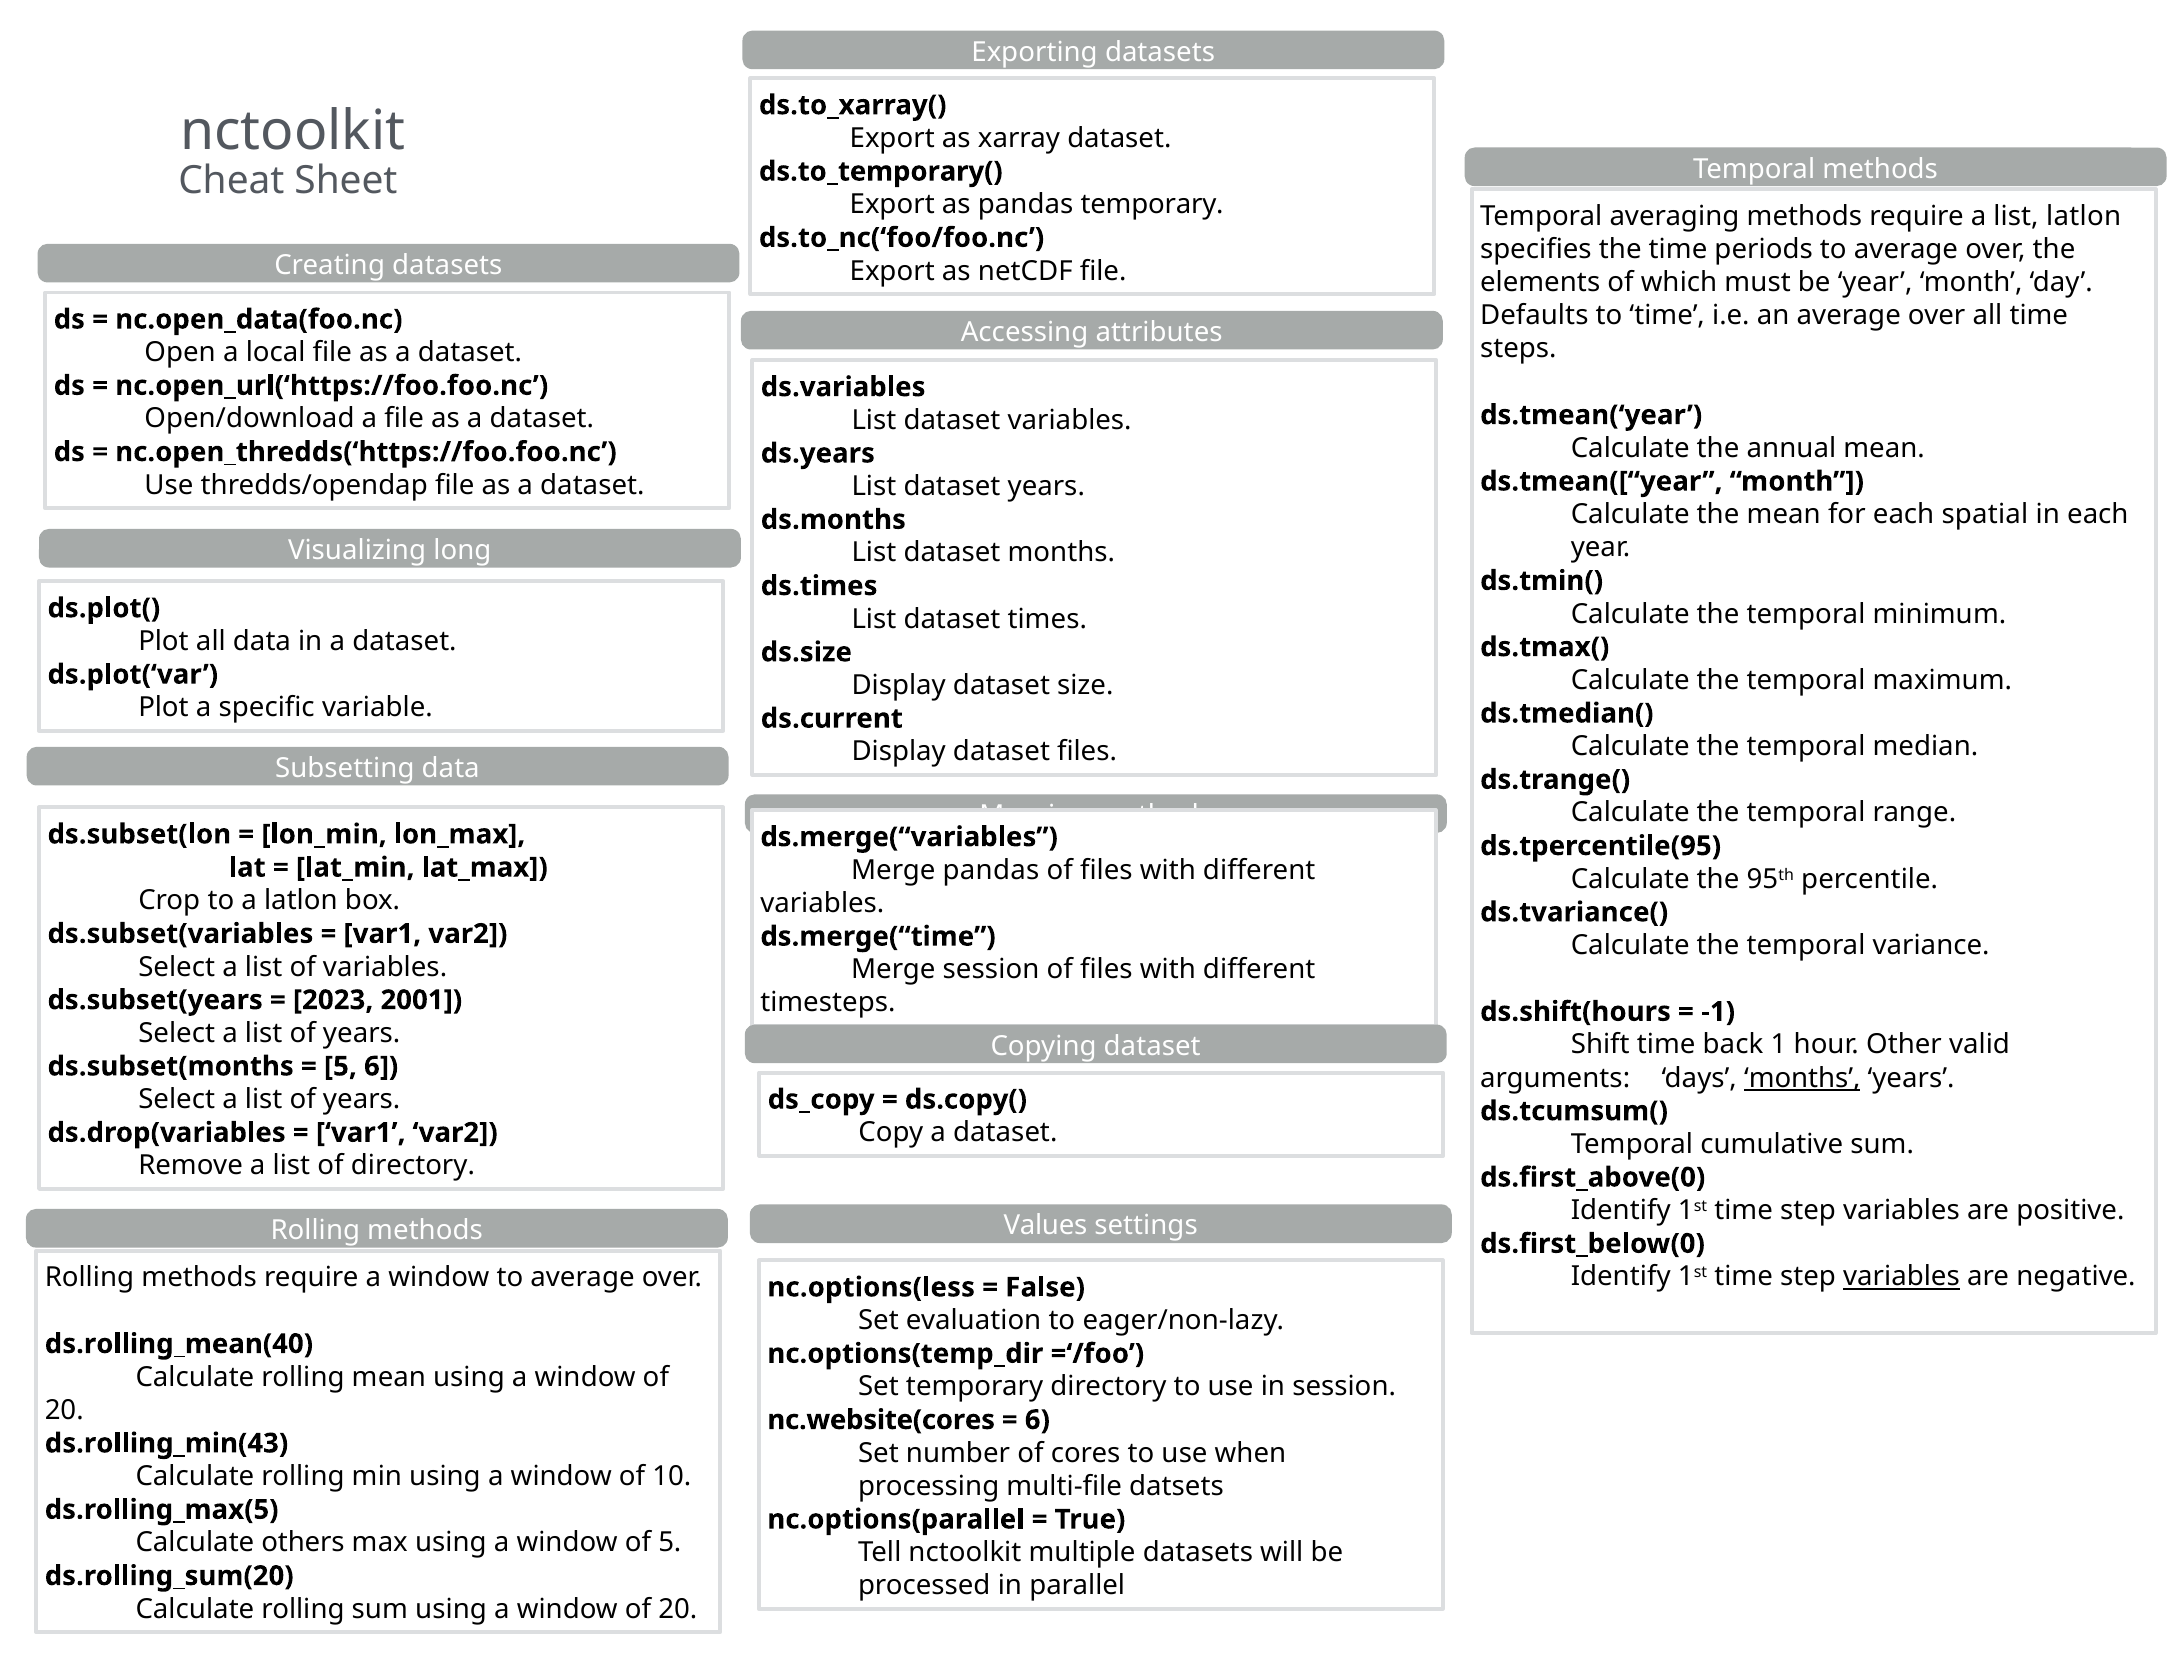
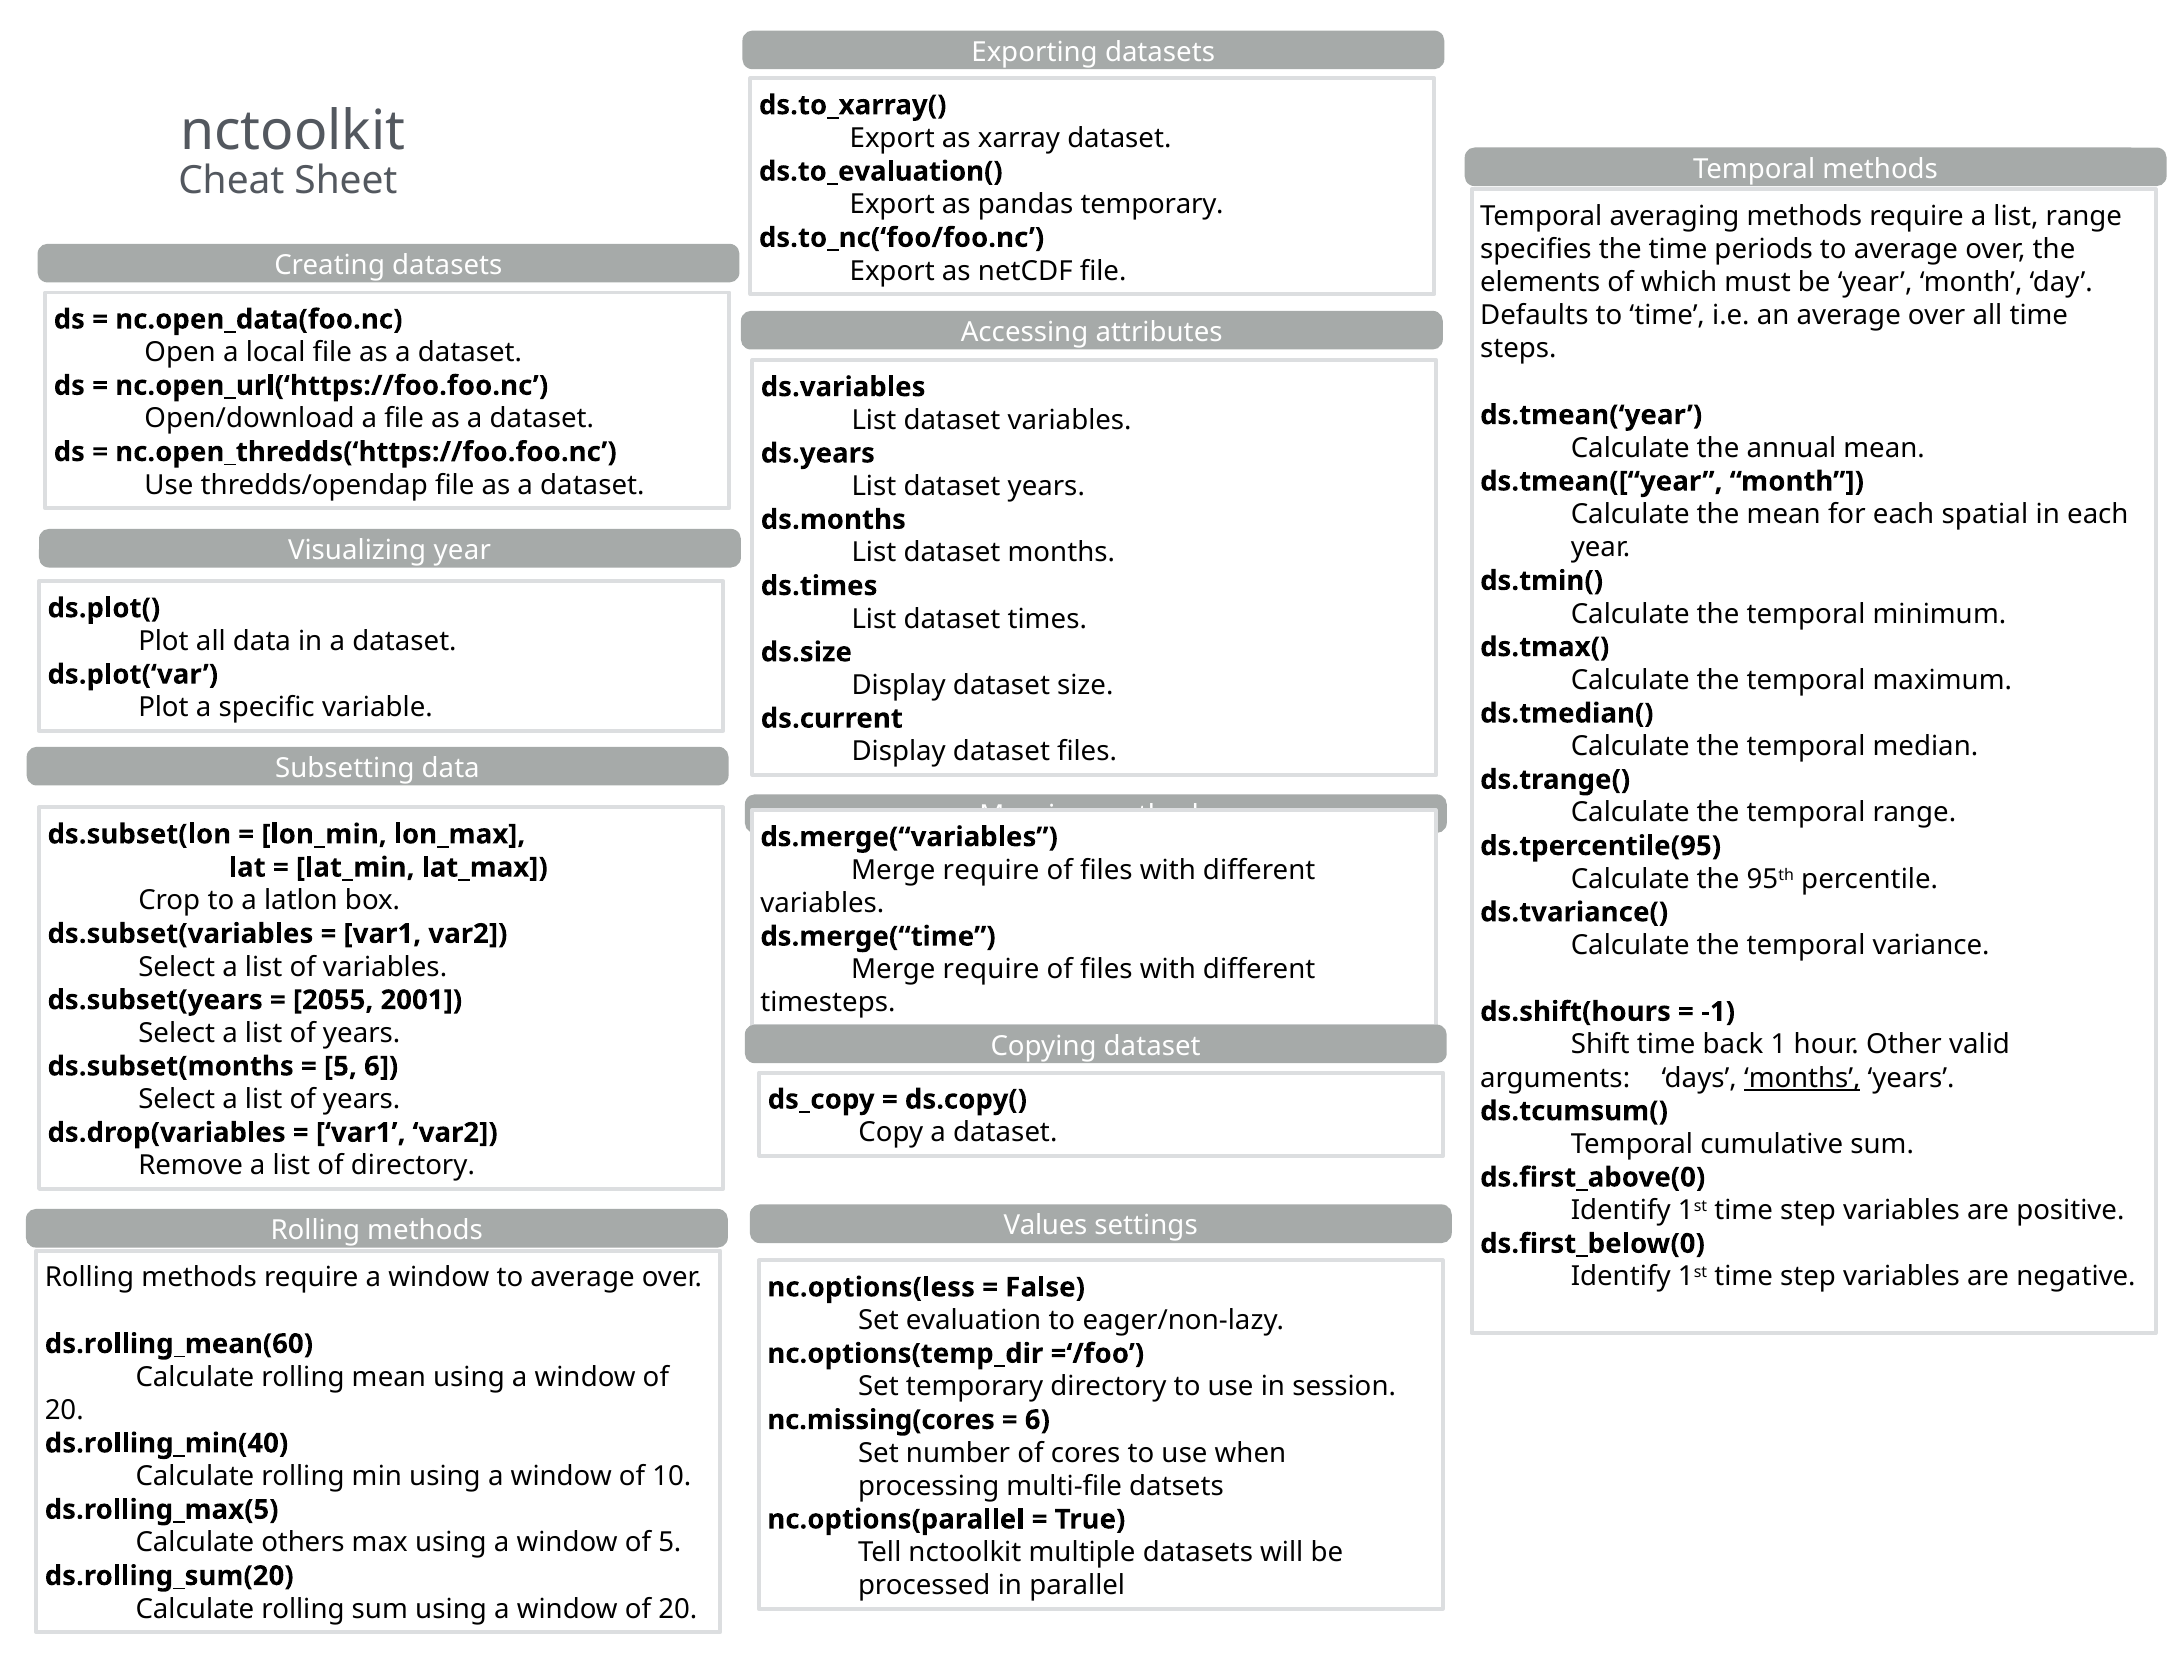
ds.to_temporary(: ds.to_temporary( -> ds.to_evaluation( (881, 172)
list latlon: latlon -> range (2084, 216)
Visualizing long: long -> year (462, 551)
pandas: pandas -> require (991, 871)
session: session -> require (991, 970)
2023: 2023 -> 2055 (333, 1001)
variables underline: present -> none (1901, 1277)
ds.rolling_mean(40: ds.rolling_mean(40 -> ds.rolling_mean(60 (179, 1345)
nc.website(cores: nc.website(cores -> nc.missing(cores (881, 1421)
ds.rolling_min(43: ds.rolling_min(43 -> ds.rolling_min(40 (167, 1444)
